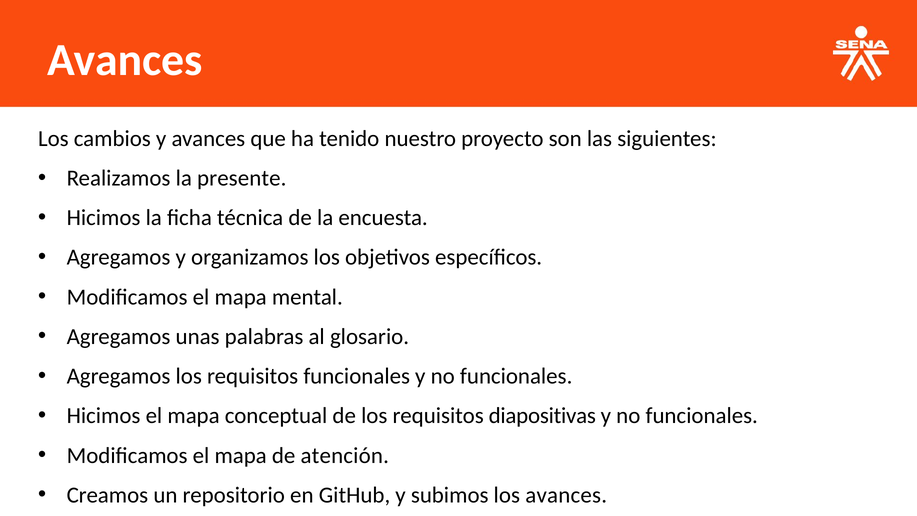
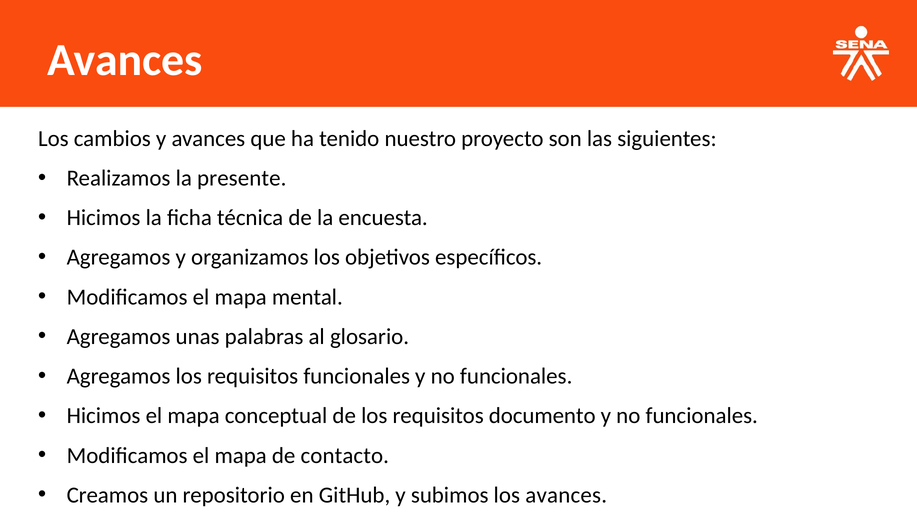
diapositivas: diapositivas -> documento (542, 416)
atención: atención -> contacto (345, 455)
